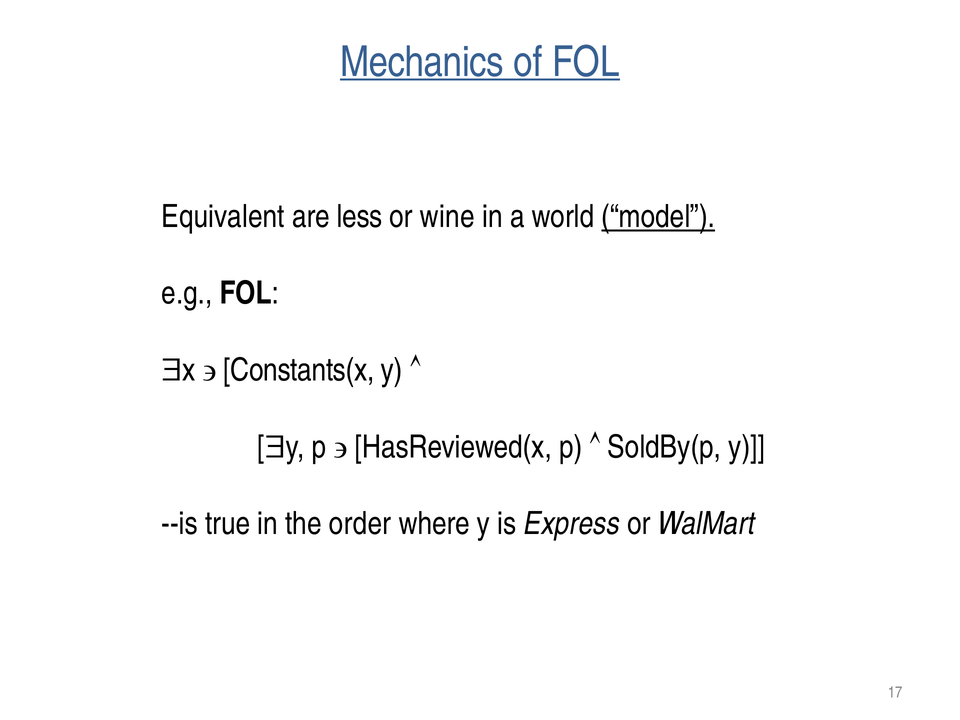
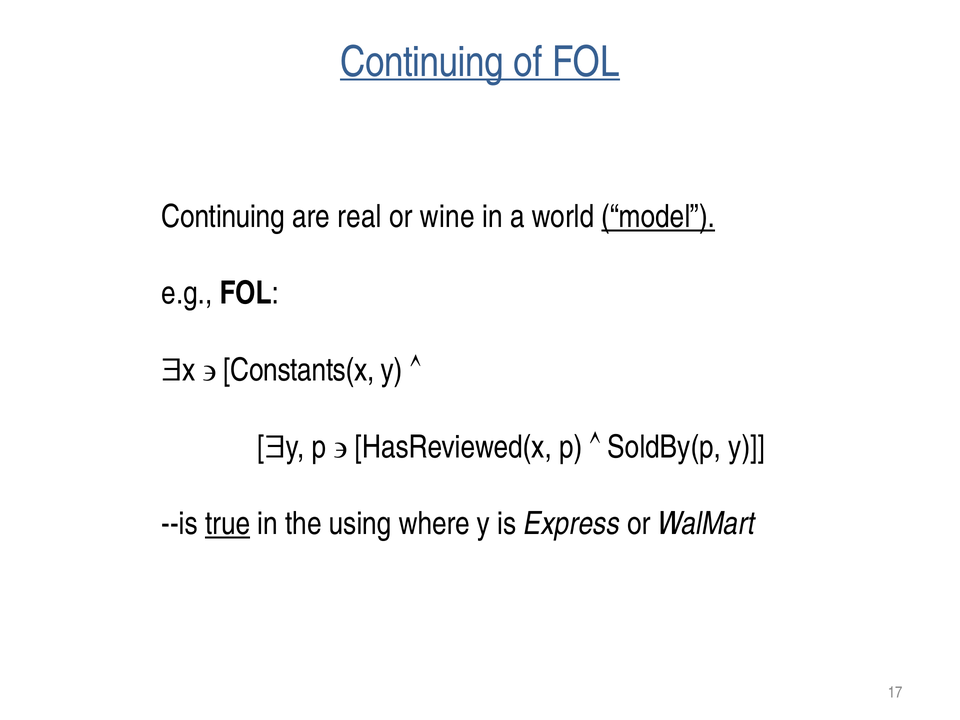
Mechanics: Mechanics -> Continuing (422, 62)
Equivalent: Equivalent -> Continuing (223, 217)
less: less -> real (359, 217)
true underline: none -> present (228, 524)
order: order -> using (360, 524)
